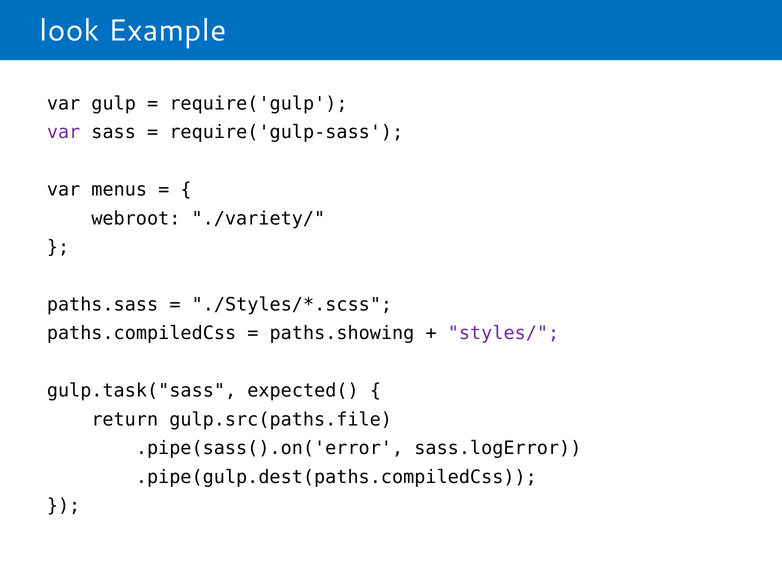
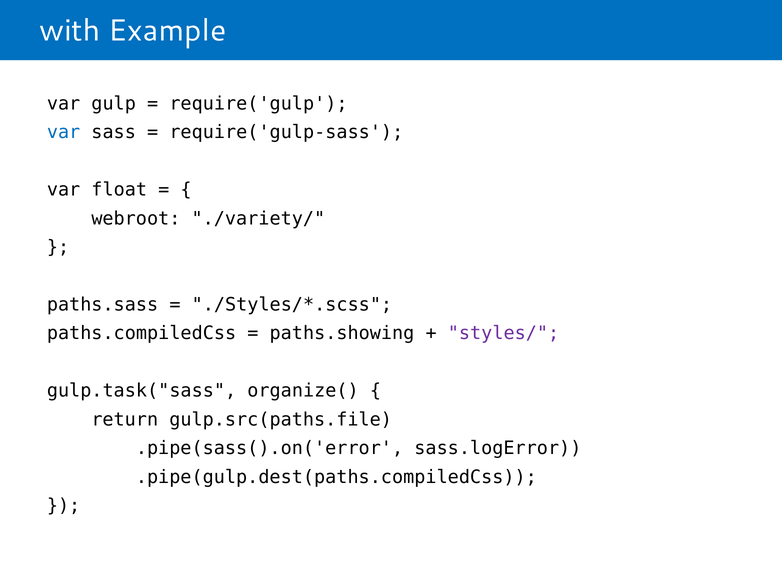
look: look -> with (70, 31)
var colour: purple -> blue (64, 132)
menus: menus -> float (119, 190)
expected(: expected( -> organize( (303, 390)
